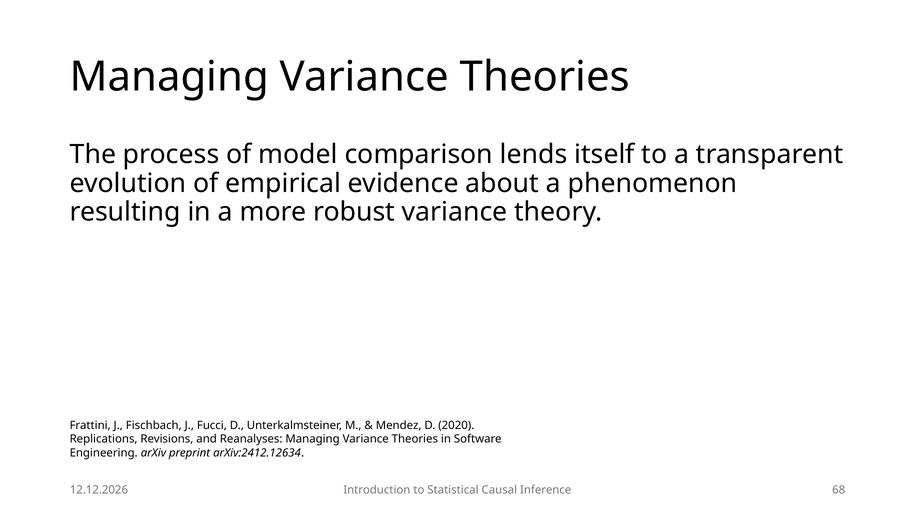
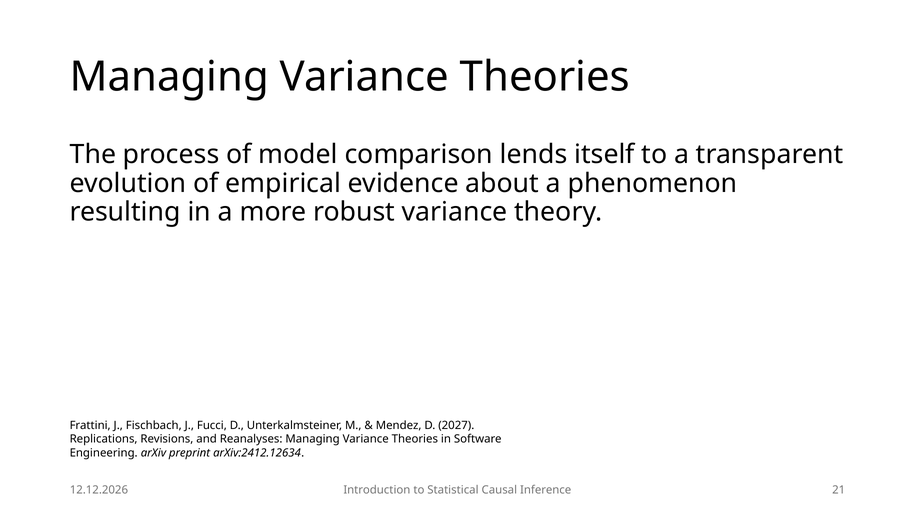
2020: 2020 -> 2027 (456, 426)
68: 68 -> 21 (839, 491)
